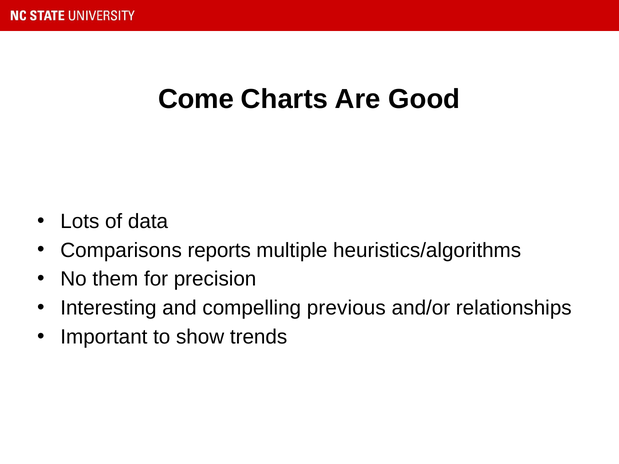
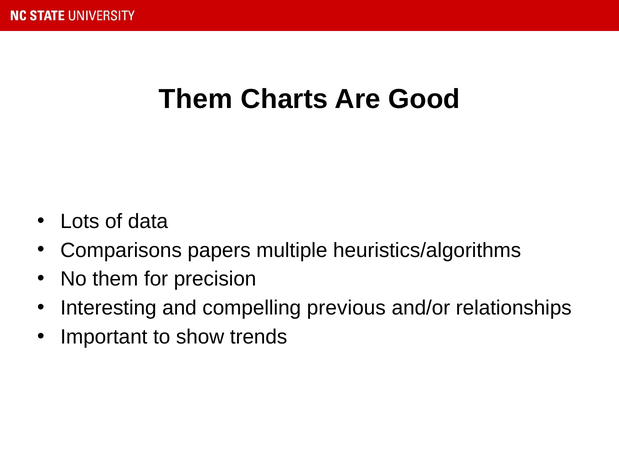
Come: Come -> Them (196, 99)
reports: reports -> papers (219, 250)
